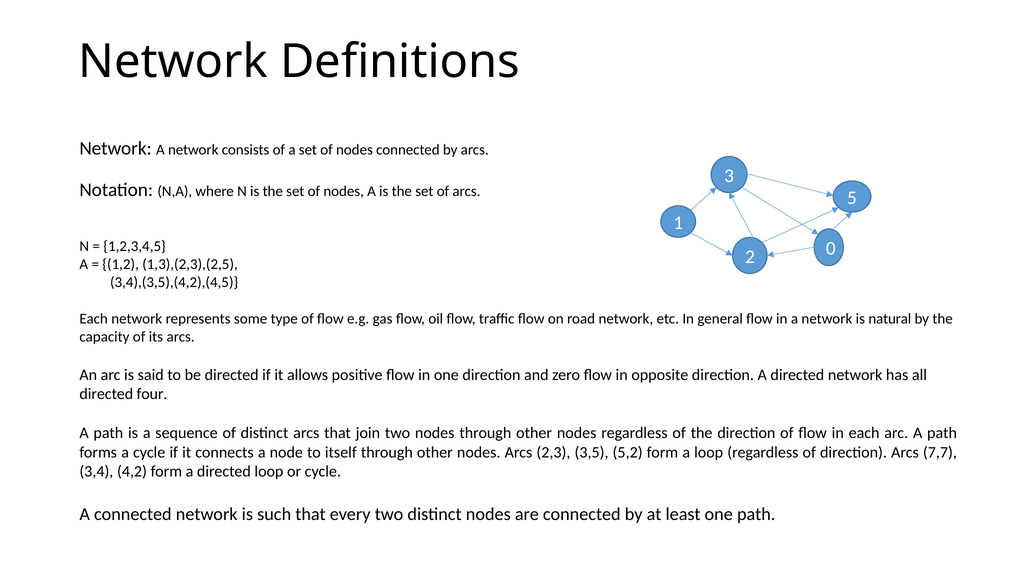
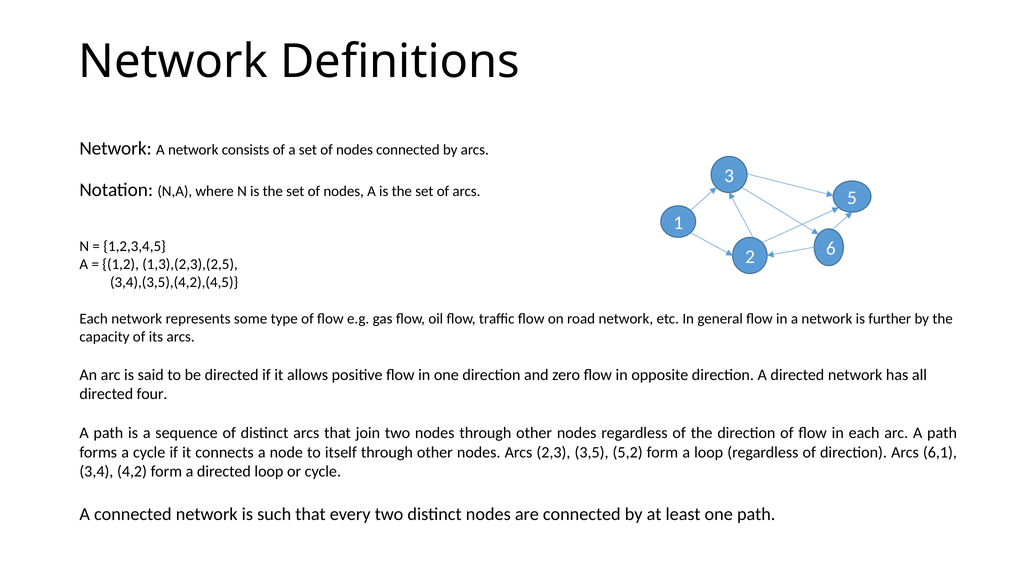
0: 0 -> 6 (831, 249)
natural: natural -> further (890, 319)
7,7: 7,7 -> 6,1 (940, 452)
